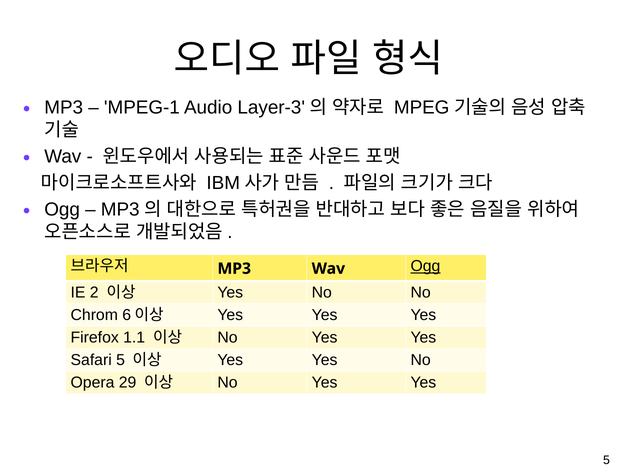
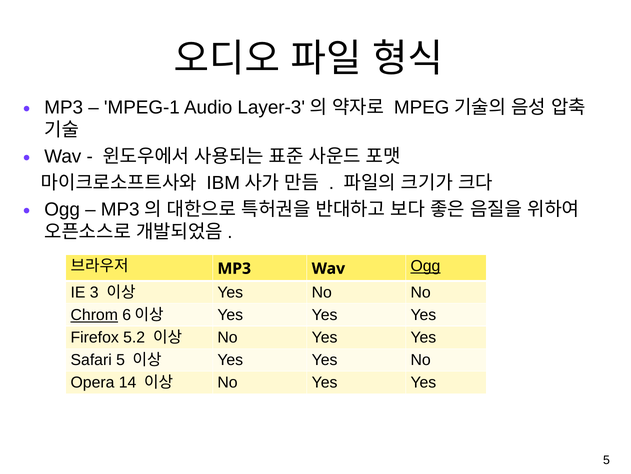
2: 2 -> 3 (94, 292)
Chrom underline: none -> present (94, 315)
1.1: 1.1 -> 5.2 (134, 337)
29: 29 -> 14 (128, 382)
